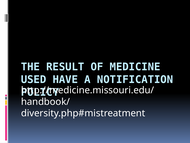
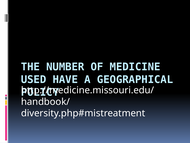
RESULT: RESULT -> NUMBER (65, 67)
NOTIFICATION: NOTIFICATION -> GEOGRAPHICAL (135, 79)
